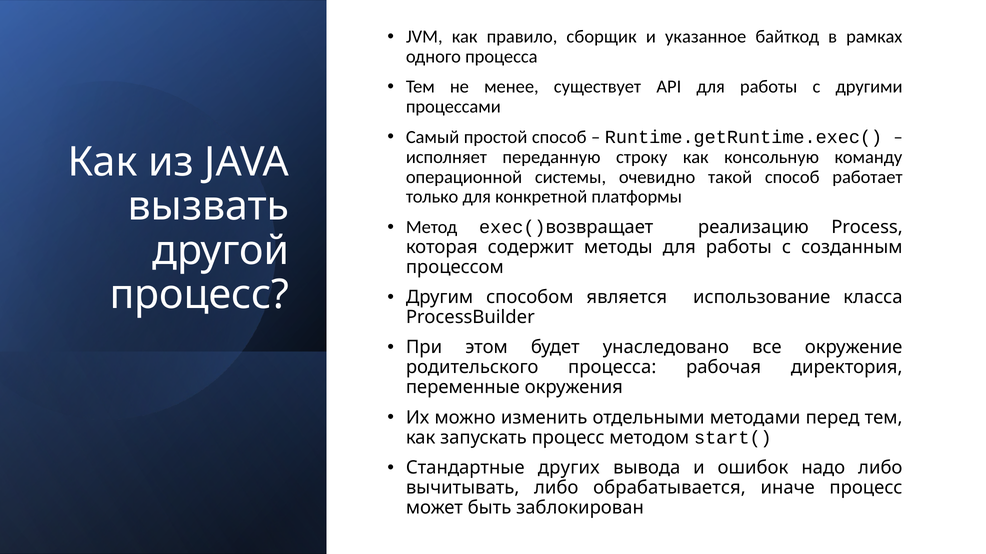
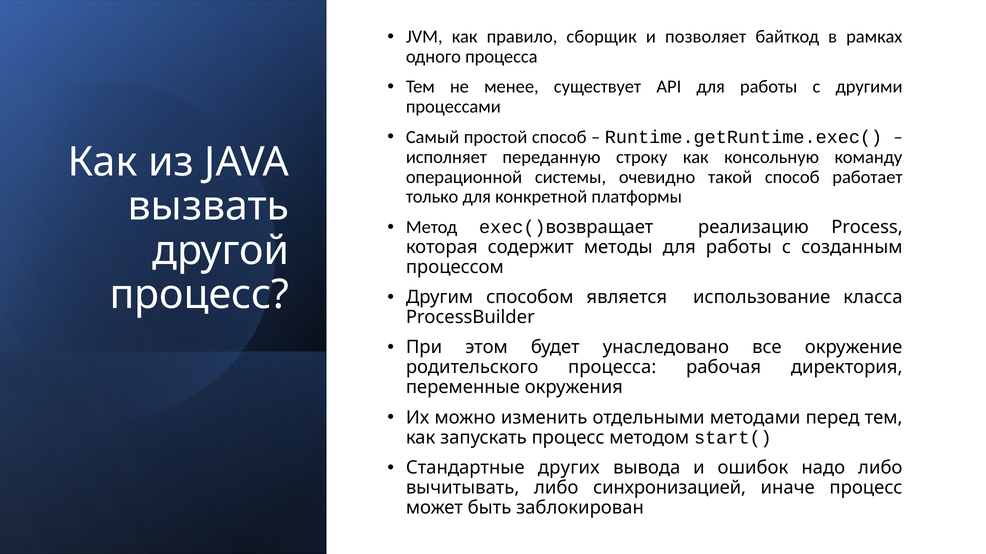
указанное: указанное -> позволяет (706, 37)
обрабатывается: обрабатывается -> синхронизацией (670, 488)
